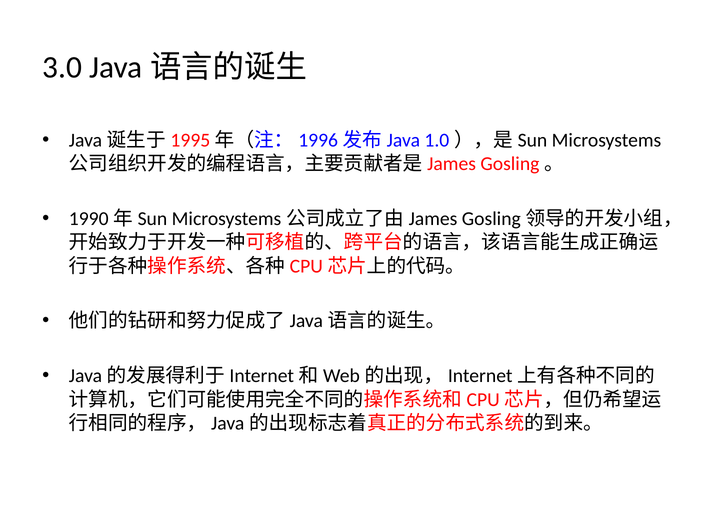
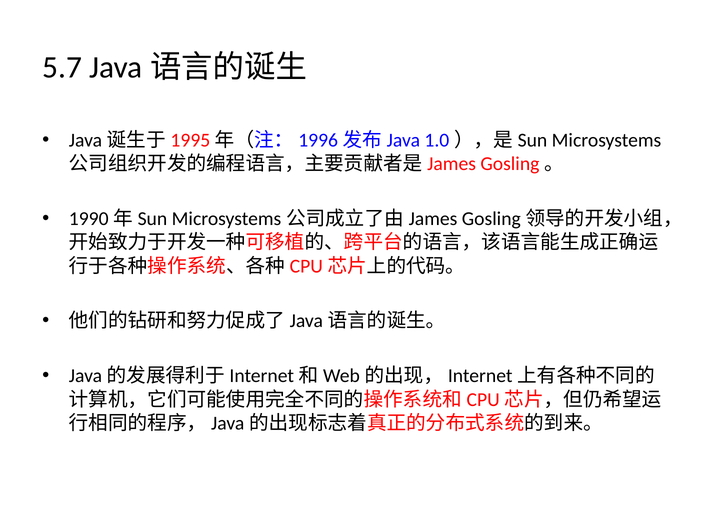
3.0: 3.0 -> 5.7 (62, 68)
